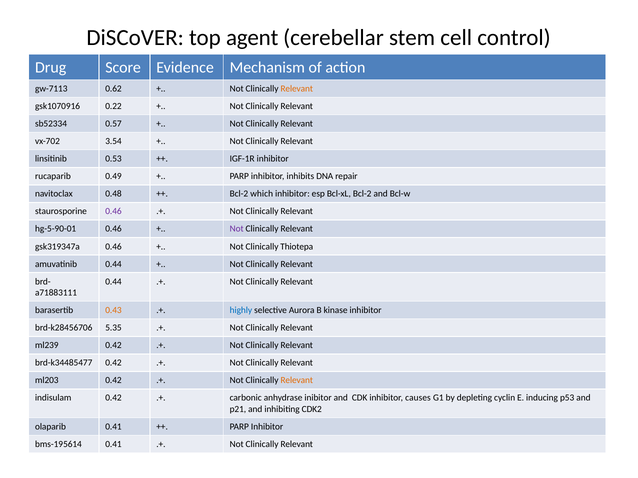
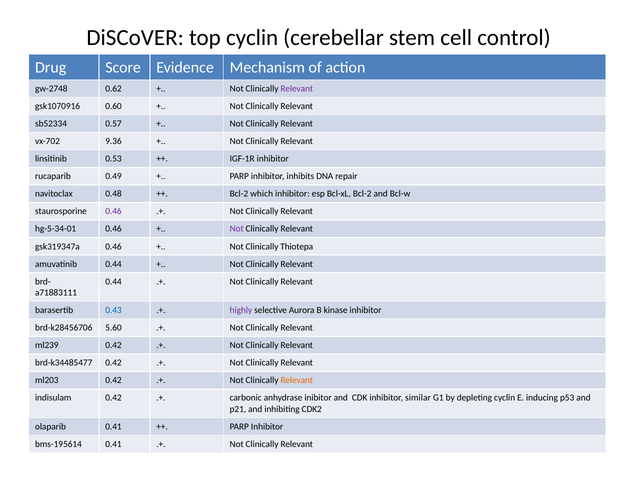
top agent: agent -> cyclin (252, 38)
gw-7113: gw-7113 -> gw-2748 (51, 89)
Relevant colour: orange -> purple (297, 89)
0.22: 0.22 -> 0.60 (113, 106)
3.54: 3.54 -> 9.36 (113, 141)
hg-5-90-01: hg-5-90-01 -> hg-5-34-01 (56, 229)
0.43 colour: orange -> blue (113, 311)
highly colour: blue -> purple (241, 311)
5.35: 5.35 -> 5.60 (113, 328)
causes: causes -> similar (418, 398)
